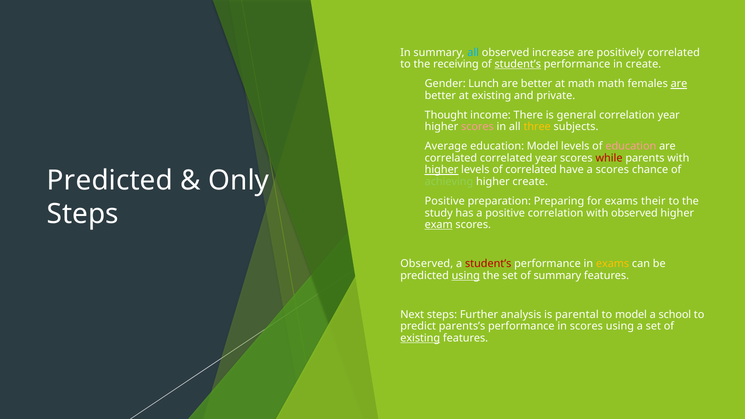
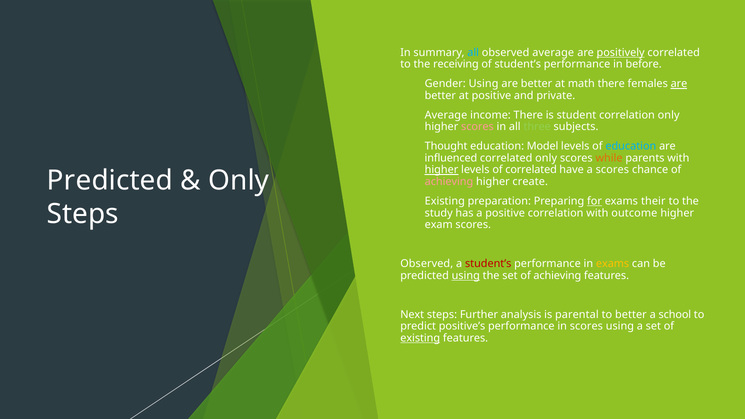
observed increase: increase -> average (553, 52)
positively underline: none -> present (621, 52)
student’s underline: present -> none (518, 64)
in create: create -> before (644, 64)
Gender Lunch: Lunch -> Using (484, 84)
math math: math -> there (611, 84)
at existing: existing -> positive (491, 96)
Thought: Thought -> Average (446, 115)
general: general -> student (576, 115)
correlation year: year -> only (669, 115)
three colour: yellow -> light green (537, 127)
Average: Average -> Thought (446, 146)
education colour: pink -> light blue (631, 146)
correlated: correlated -> influenced (451, 158)
correlated year: year -> only (546, 158)
while colour: red -> orange (609, 158)
achieving colour: light green -> pink (449, 182)
Positive: Positive -> Existing (445, 201)
for underline: none -> present (595, 201)
with observed: observed -> outcome (634, 213)
exam underline: present -> none (439, 225)
set of summary: summary -> achieving (557, 276)
to model: model -> better (631, 315)
parents’s: parents’s -> positive’s (462, 326)
